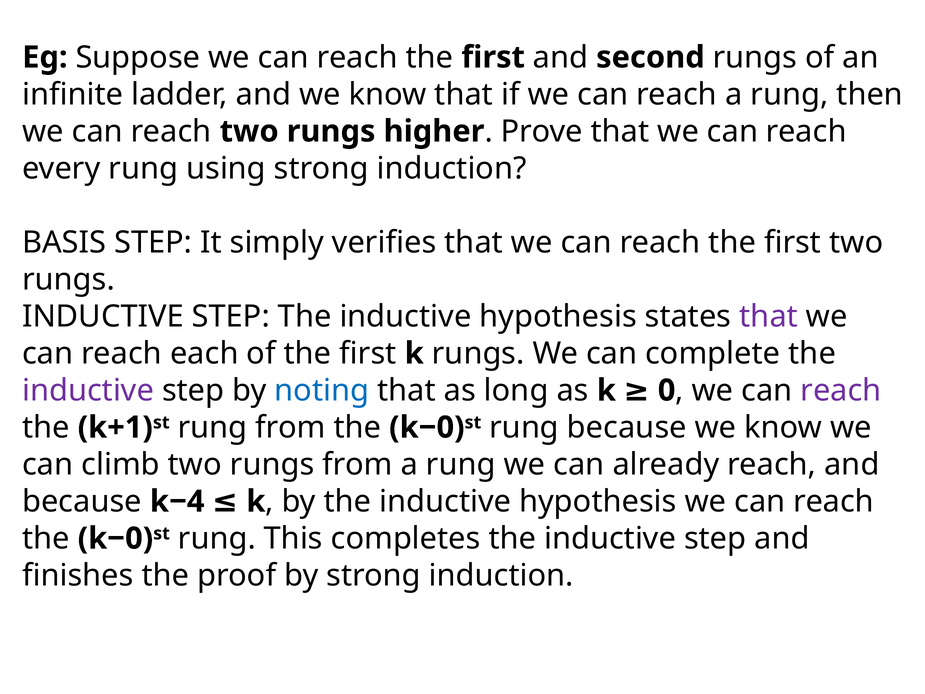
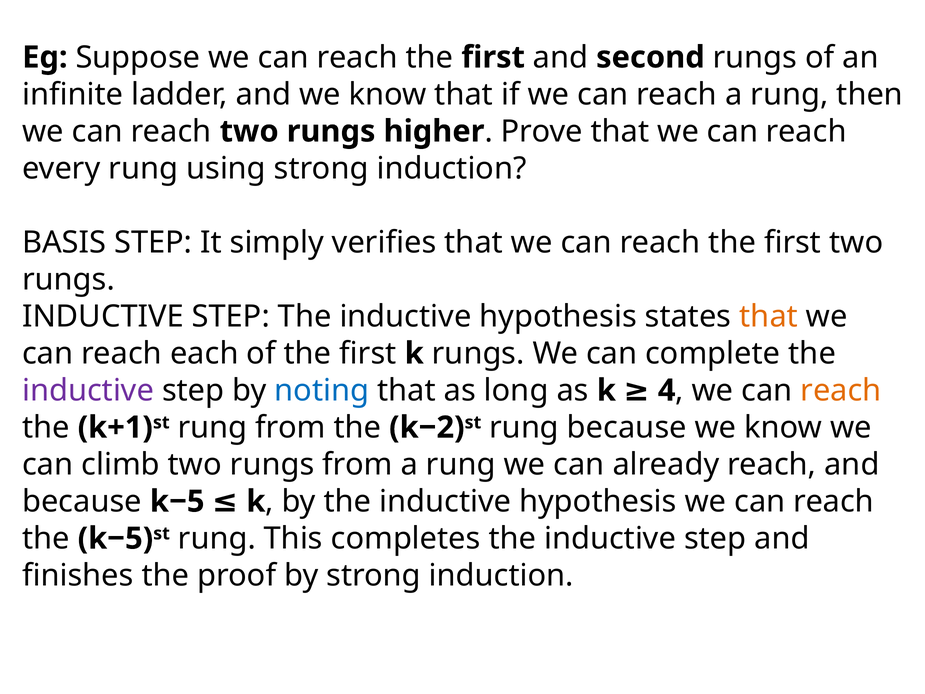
that colour: purple -> orange (769, 316)
reach colour: purple -> orange (841, 390)
0: 0 -> 4 (667, 390)
from the k−0: k−0 -> k−2 (427, 427)
because k−4: k−4 -> k−5 (177, 501)
k−0: k−0 -> k−5 (115, 538)
